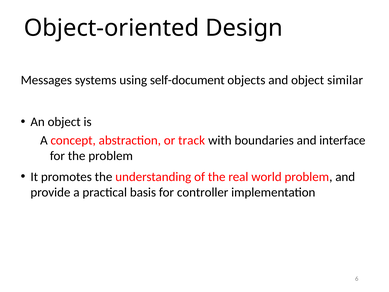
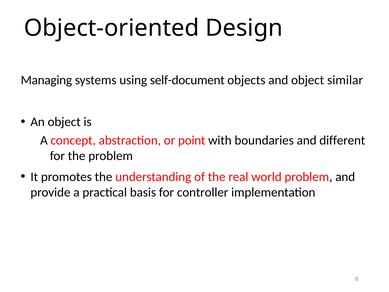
Messages: Messages -> Managing (46, 80)
track: track -> point (192, 140)
interface: interface -> different (342, 140)
